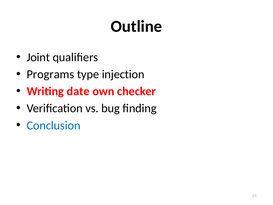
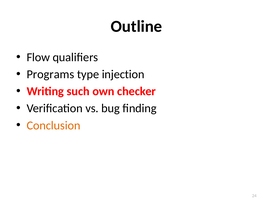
Joint: Joint -> Flow (38, 57)
date: date -> such (78, 91)
Conclusion colour: blue -> orange (54, 125)
